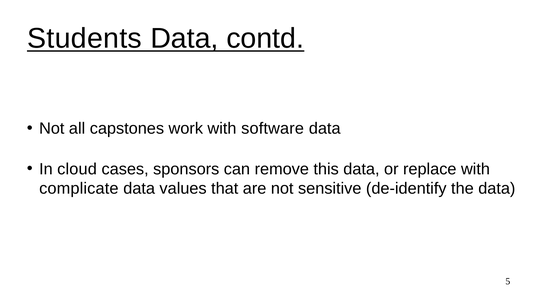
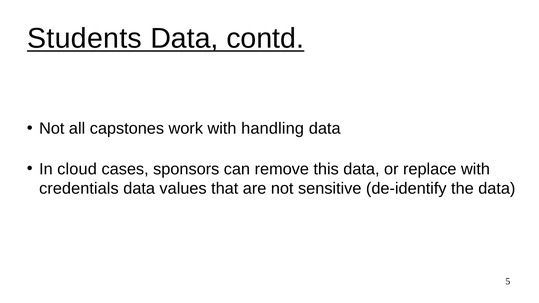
software: software -> handling (273, 129)
complicate: complicate -> credentials (79, 189)
